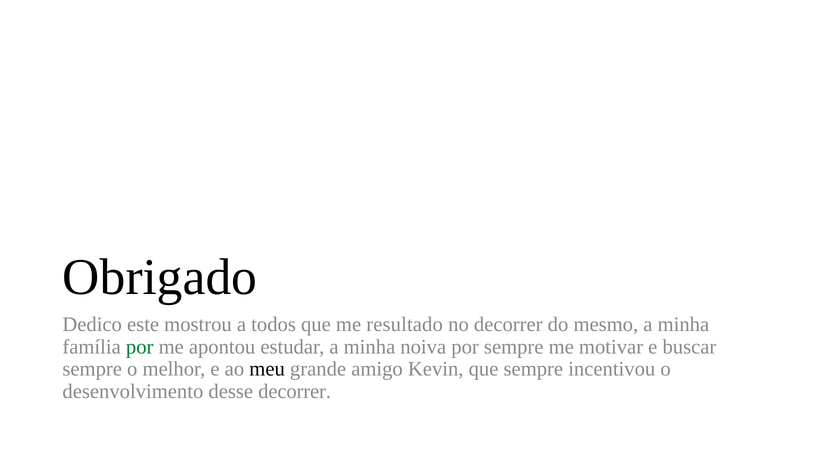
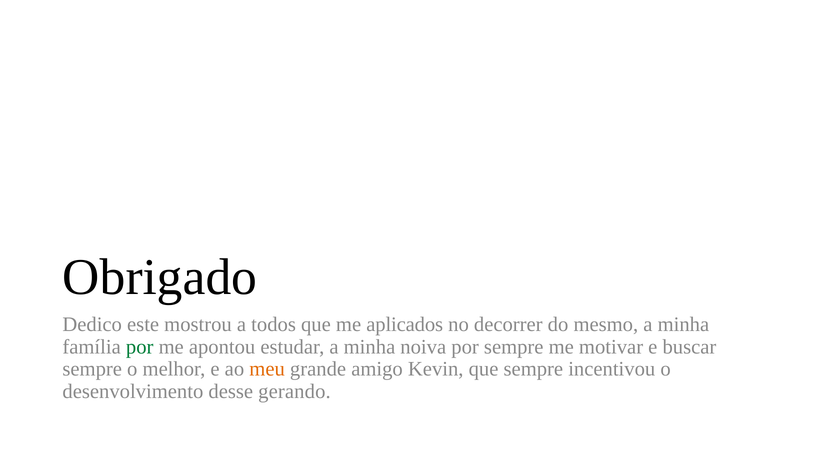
resultado: resultado -> aplicados (405, 325)
meu colour: black -> orange (267, 369)
desse decorrer: decorrer -> gerando (294, 391)
